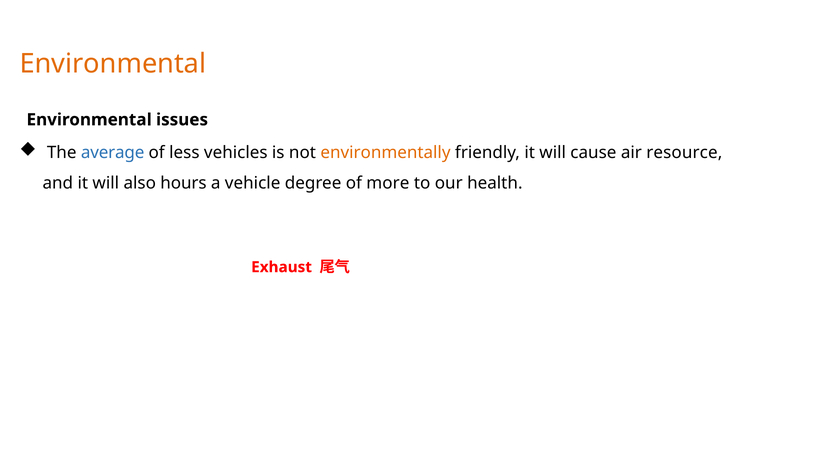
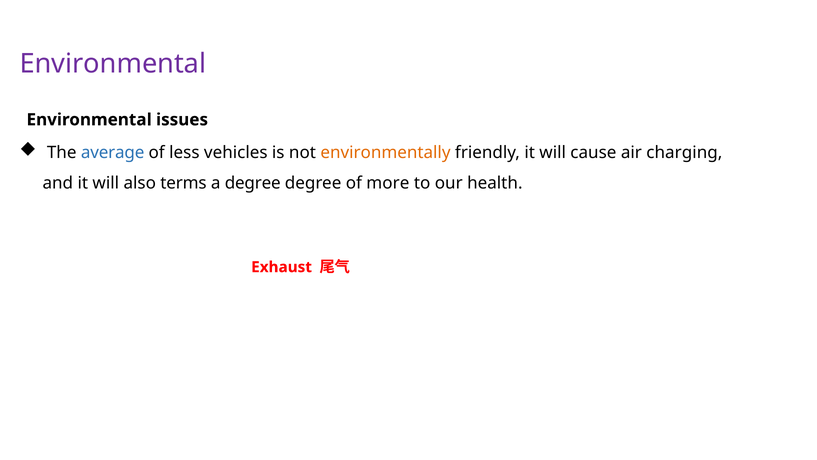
Environmental colour: orange -> purple (113, 64)
resource: resource -> charging (684, 152)
hours: hours -> terms (183, 183)
a vehicle: vehicle -> degree (253, 183)
